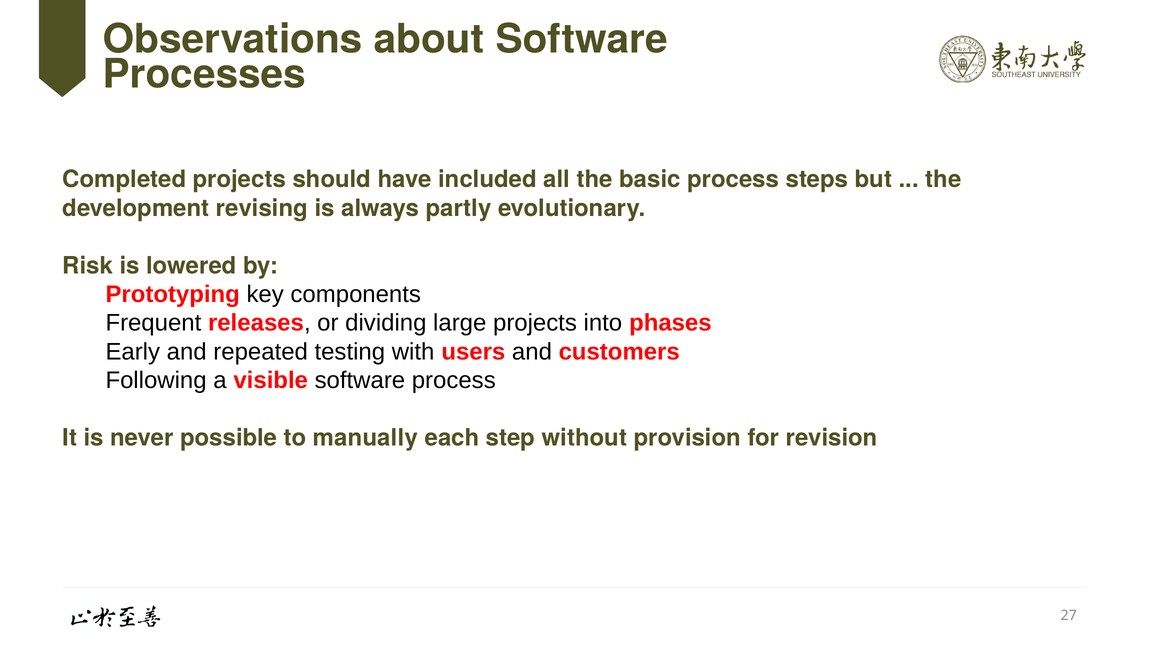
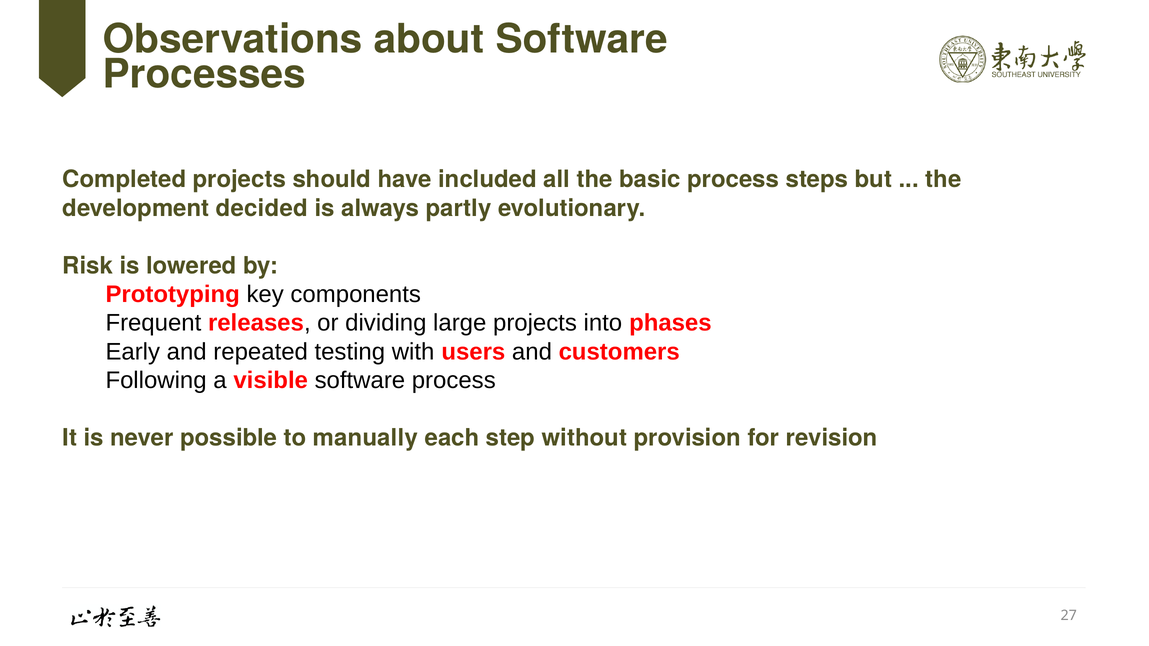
revising: revising -> decided (262, 208)
